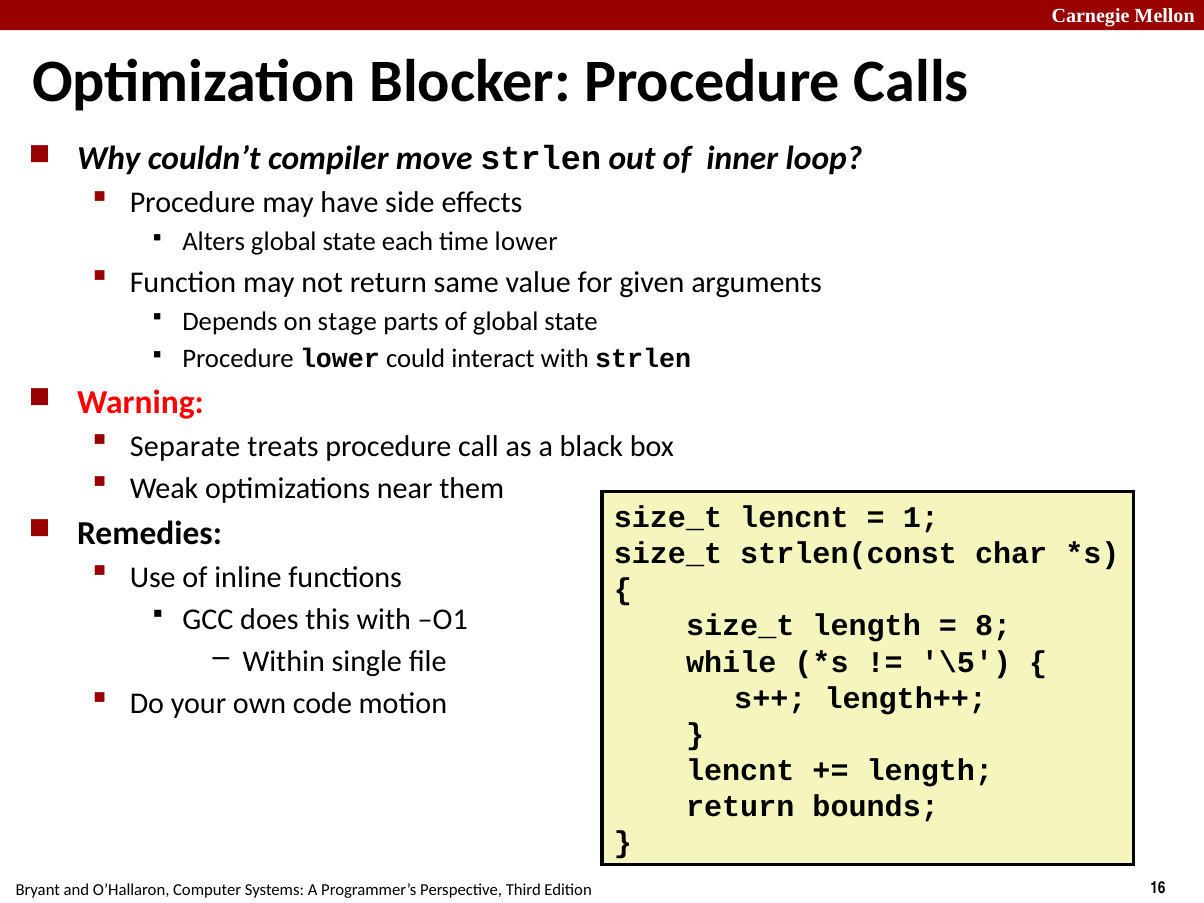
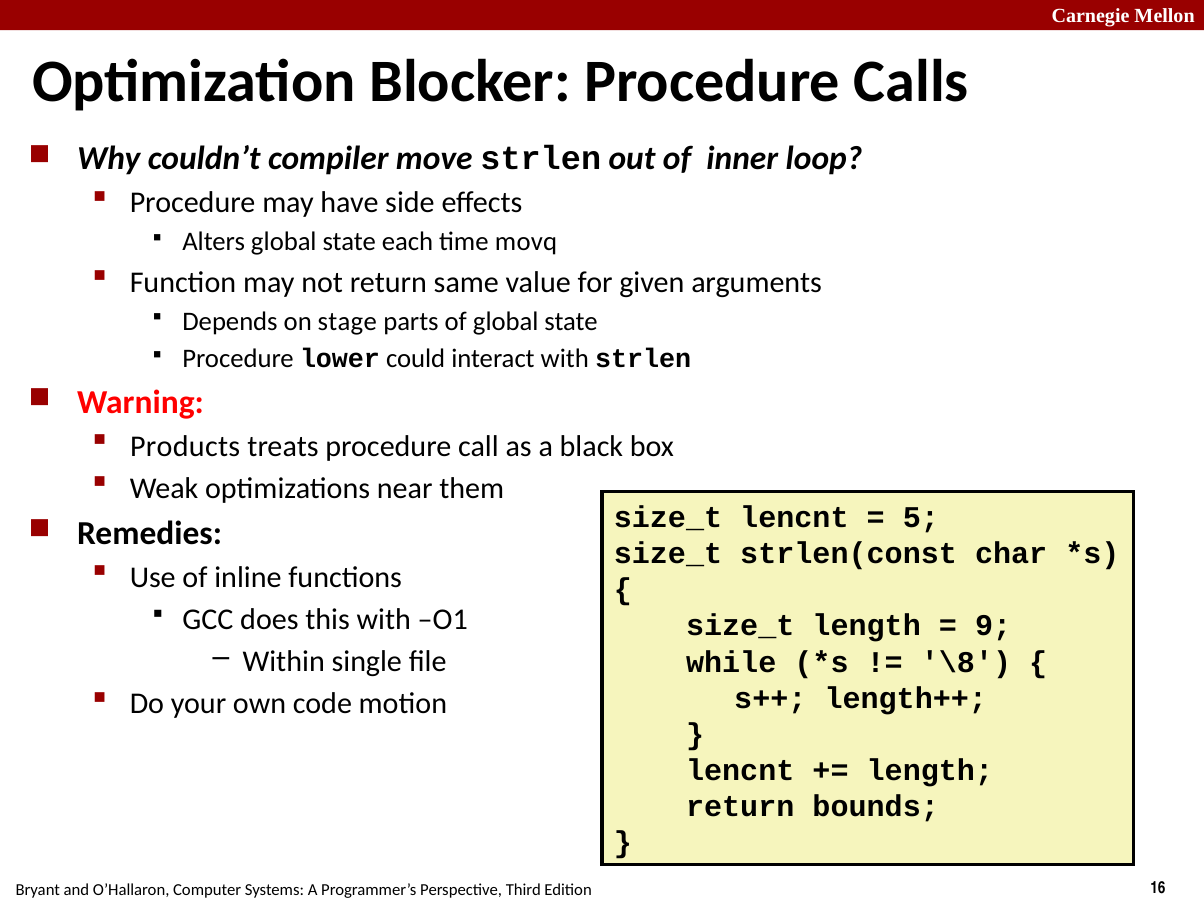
time lower: lower -> movq (526, 242)
Separate: Separate -> Products (185, 446)
1: 1 -> 5 (921, 518)
8: 8 -> 9 (993, 626)
\5: \5 -> \8 (966, 662)
